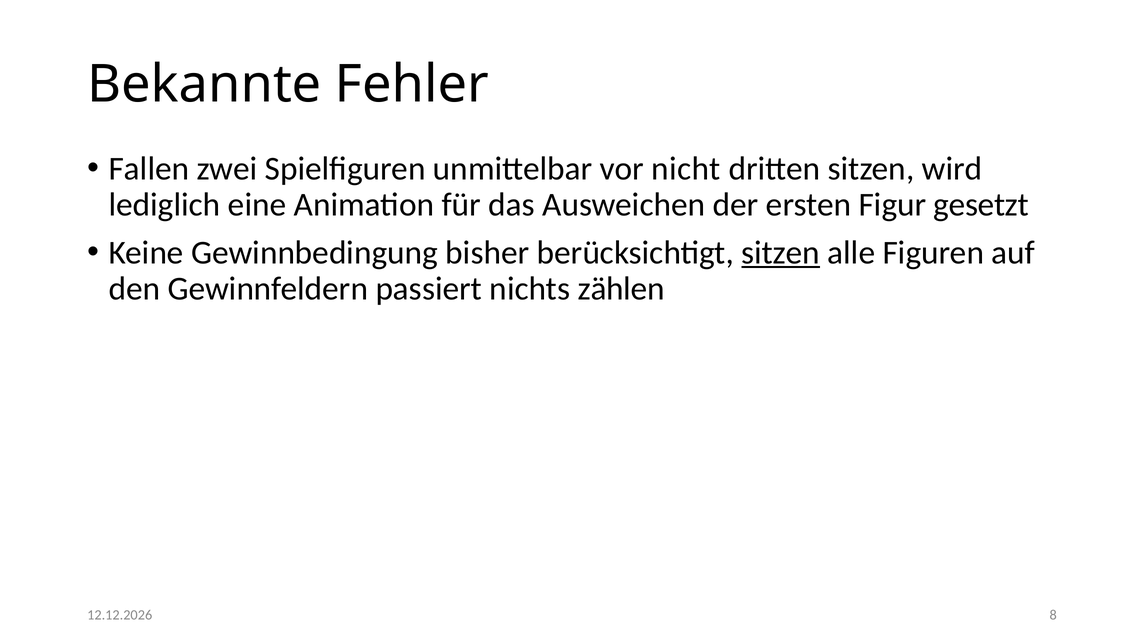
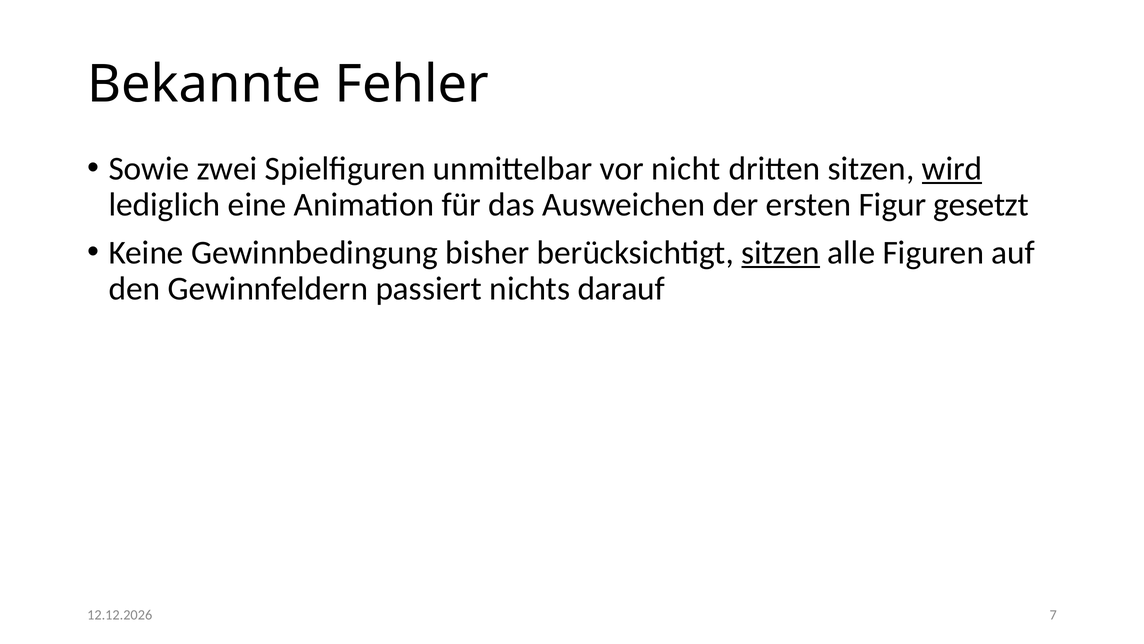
Fallen: Fallen -> Sowie (149, 169)
wird underline: none -> present (952, 169)
zählen: zählen -> darauf (621, 289)
8: 8 -> 7 (1053, 614)
